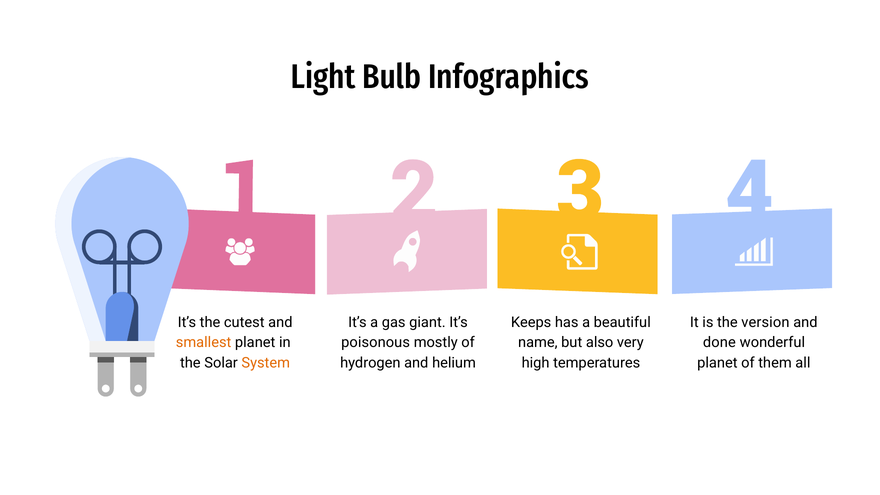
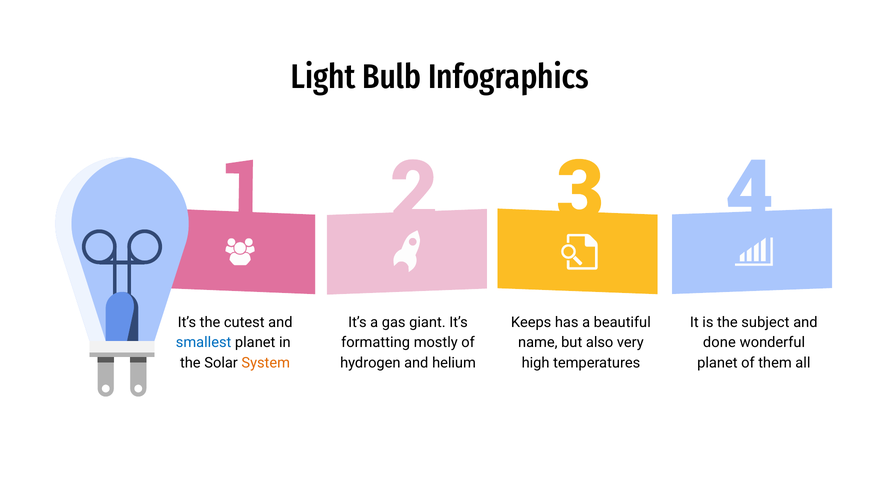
version: version -> subject (765, 322)
smallest colour: orange -> blue (204, 342)
poisonous: poisonous -> formatting (376, 342)
